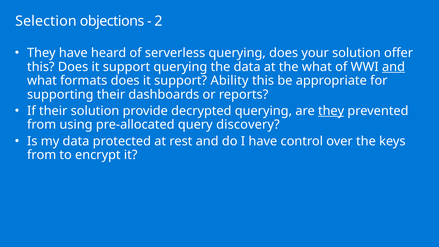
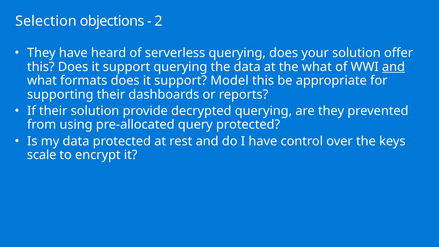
Ability: Ability -> Model (230, 81)
they underline: present -> none (331, 111)
query discovery: discovery -> protected (248, 125)
from: from -> scale (42, 155)
